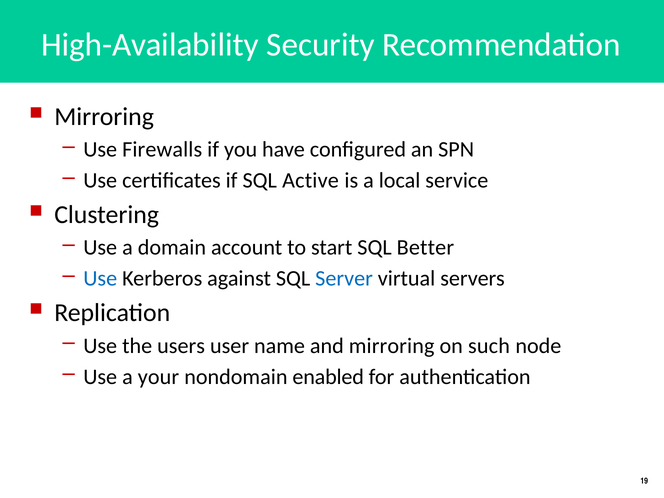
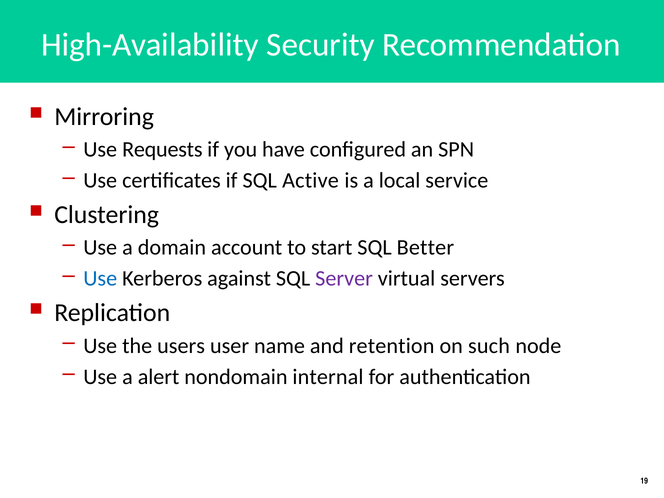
Firewalls: Firewalls -> Requests (162, 149)
Server colour: blue -> purple (344, 279)
and mirroring: mirroring -> retention (392, 346)
your: your -> alert (159, 377)
enabled: enabled -> internal (328, 377)
